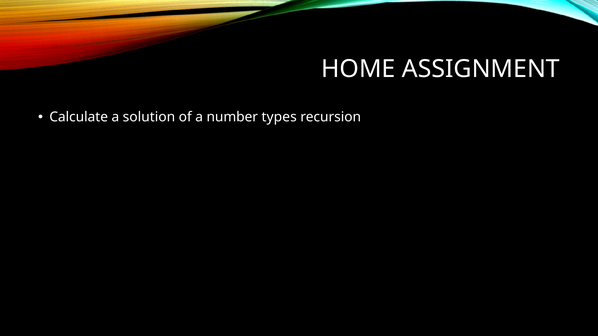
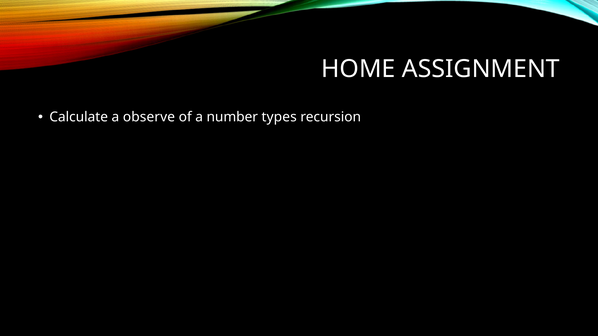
solution: solution -> observe (149, 117)
